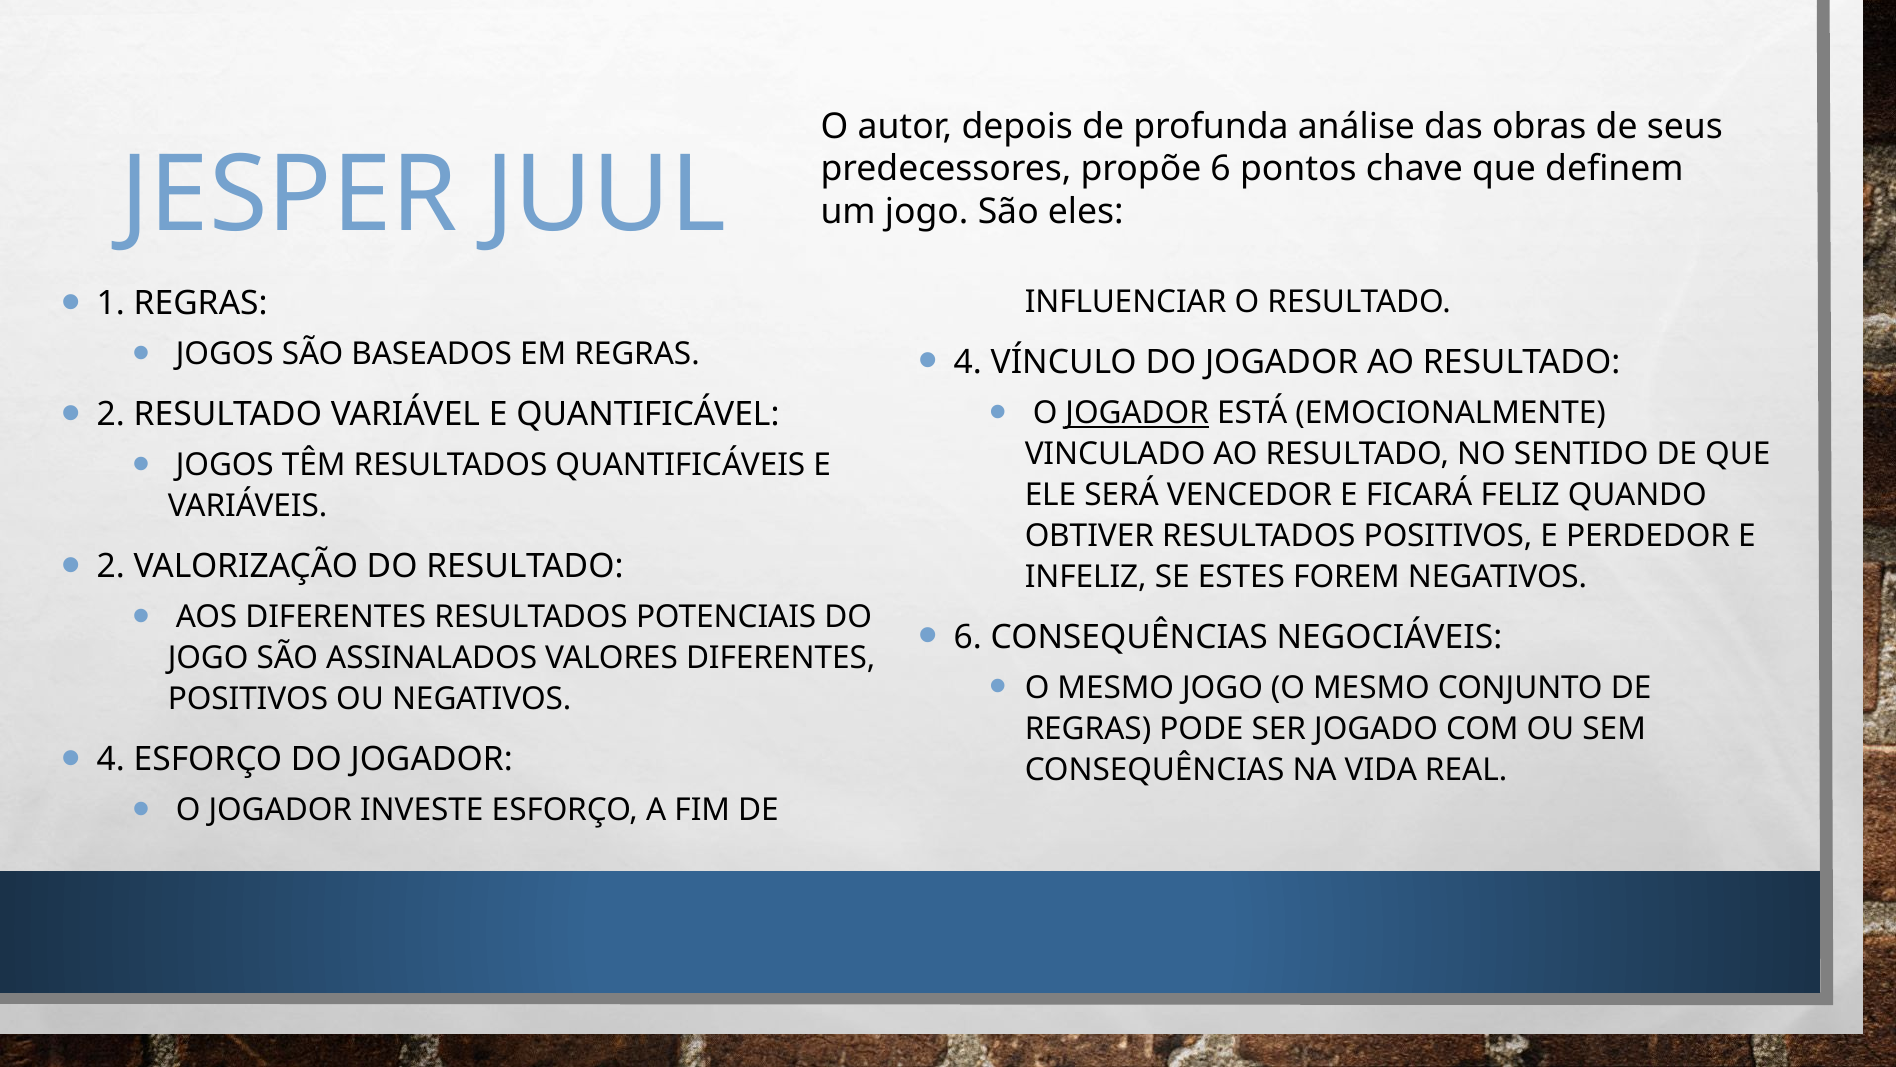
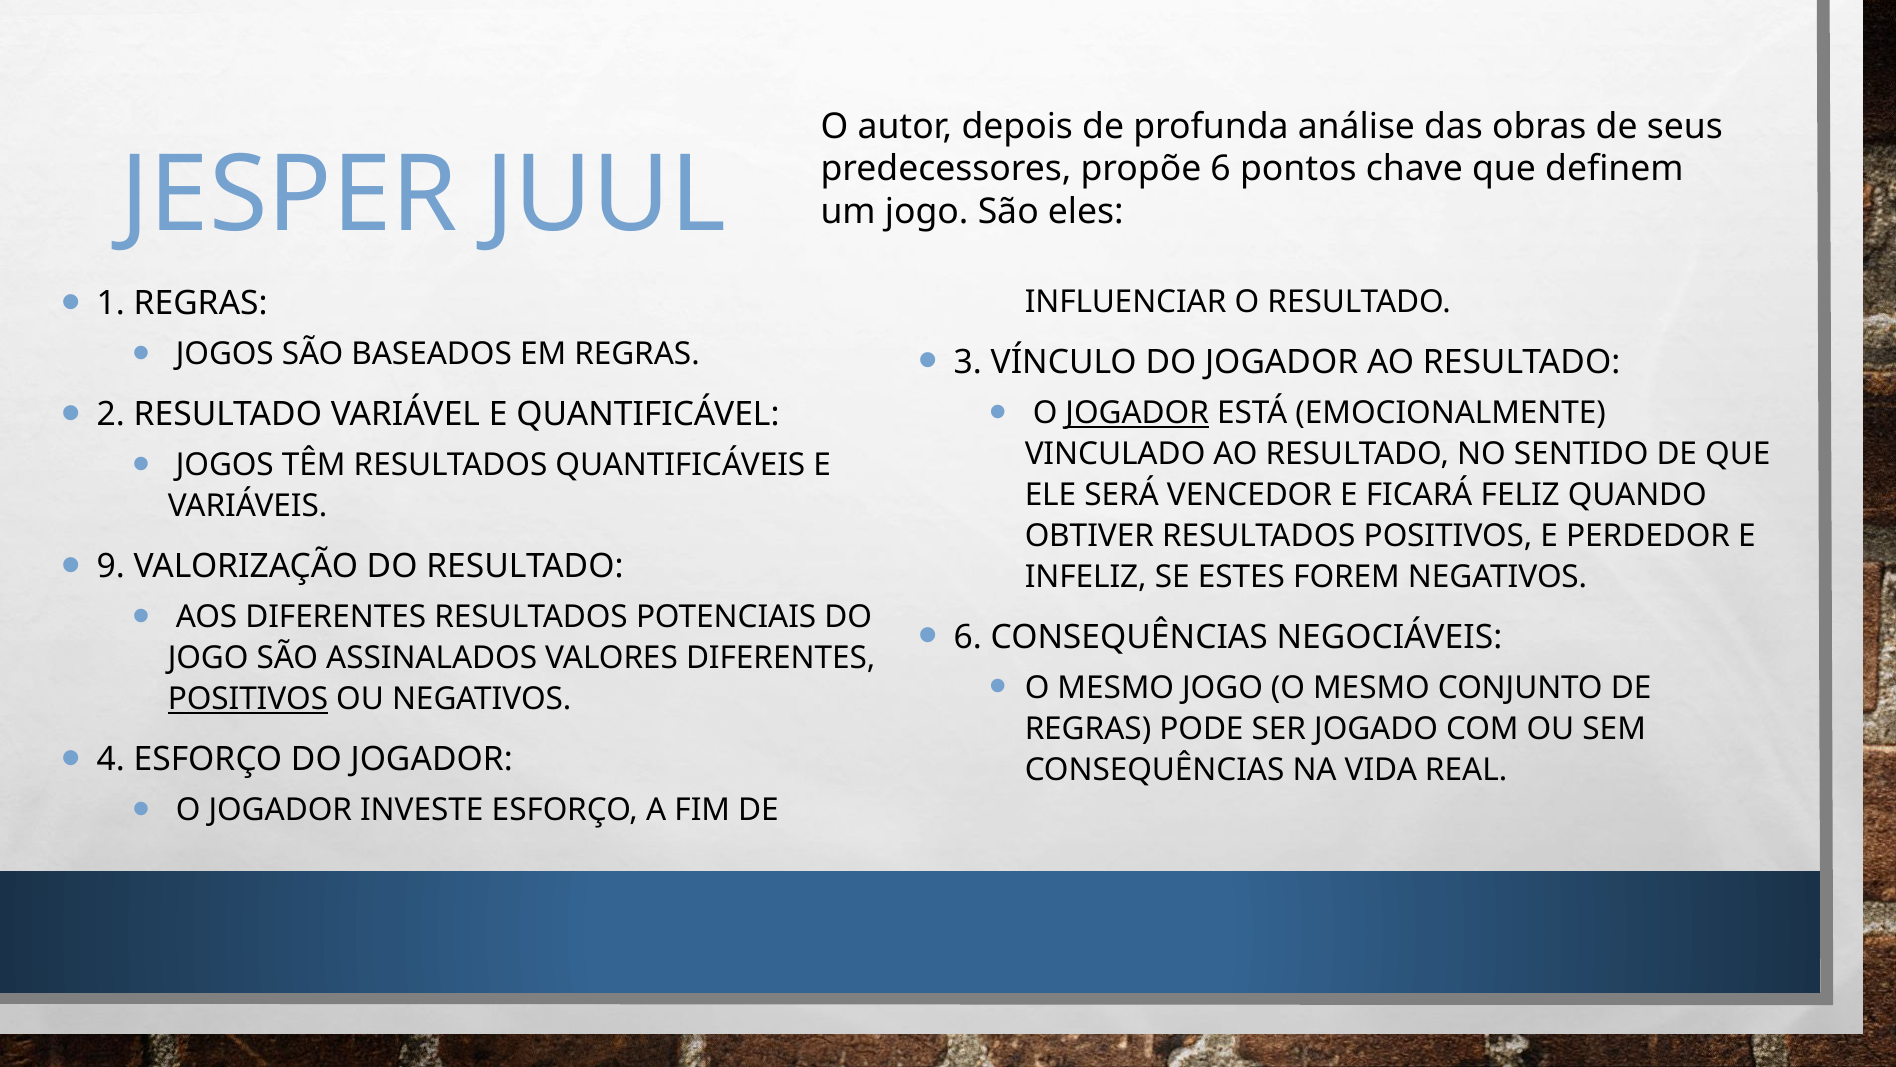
4: 4 -> 3 (968, 362)
2: 2 -> 9 (111, 566)
POSITIVOS underline: none -> present (248, 699)
